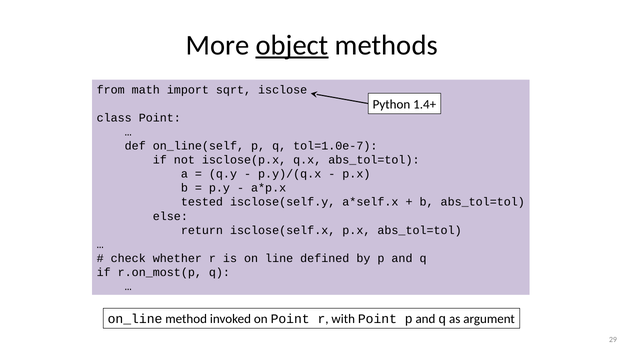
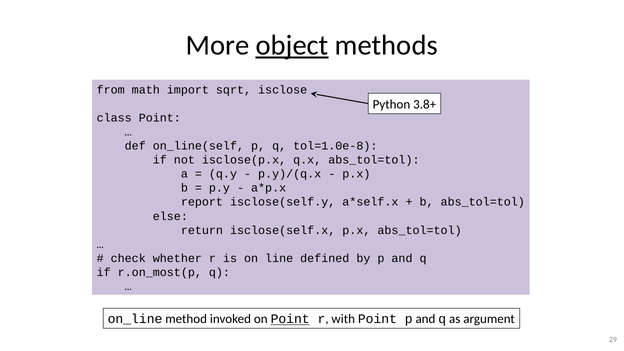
1.4+: 1.4+ -> 3.8+ (425, 104)
tol=1.0e-7: tol=1.0e-7 -> tol=1.0e-8 (335, 146)
tested: tested -> report (202, 202)
Point underline: none -> present (290, 319)
